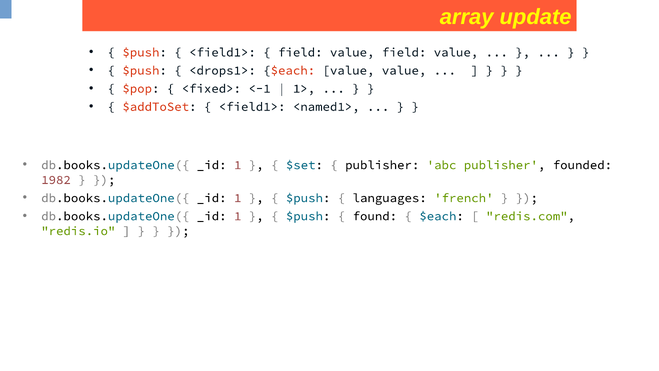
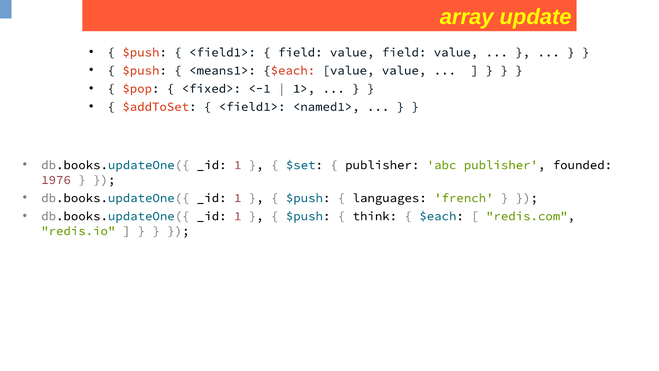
<drops1>: <drops1> -> <means1> (222, 70)
1982: 1982 -> 1976 (56, 180)
found: found -> think (375, 216)
